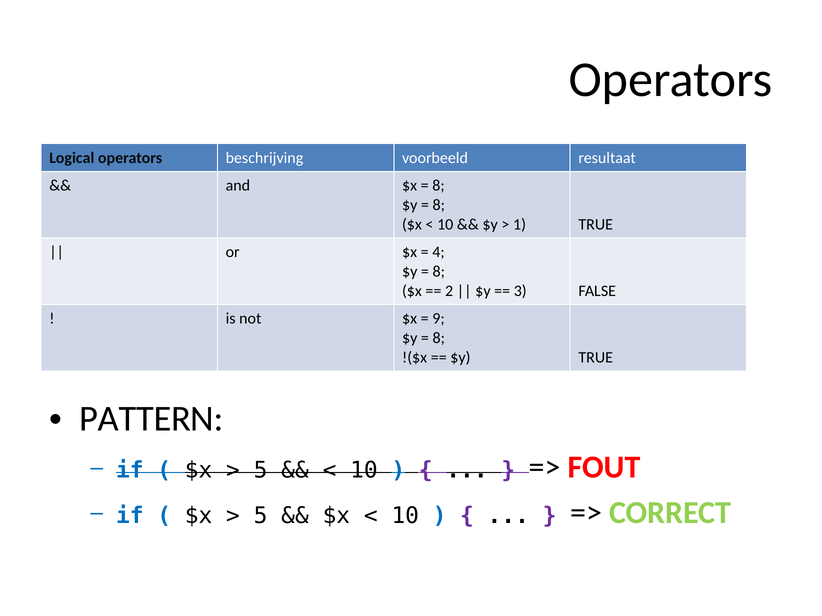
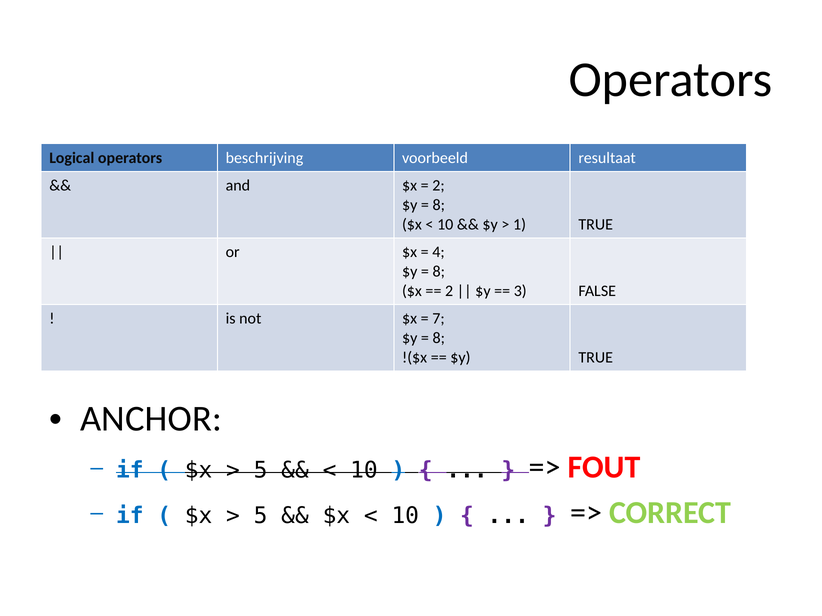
8: 8 -> 2 (439, 186)
9: 9 -> 7 (439, 319)
PATTERN: PATTERN -> ANCHOR (151, 419)
